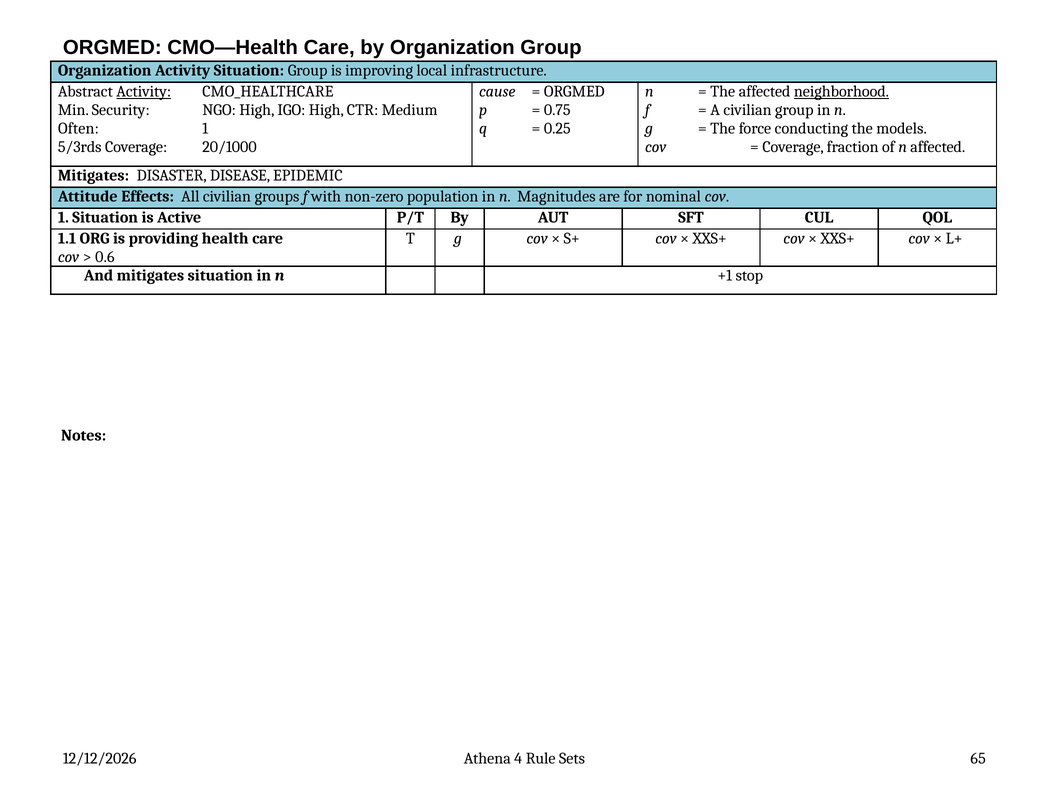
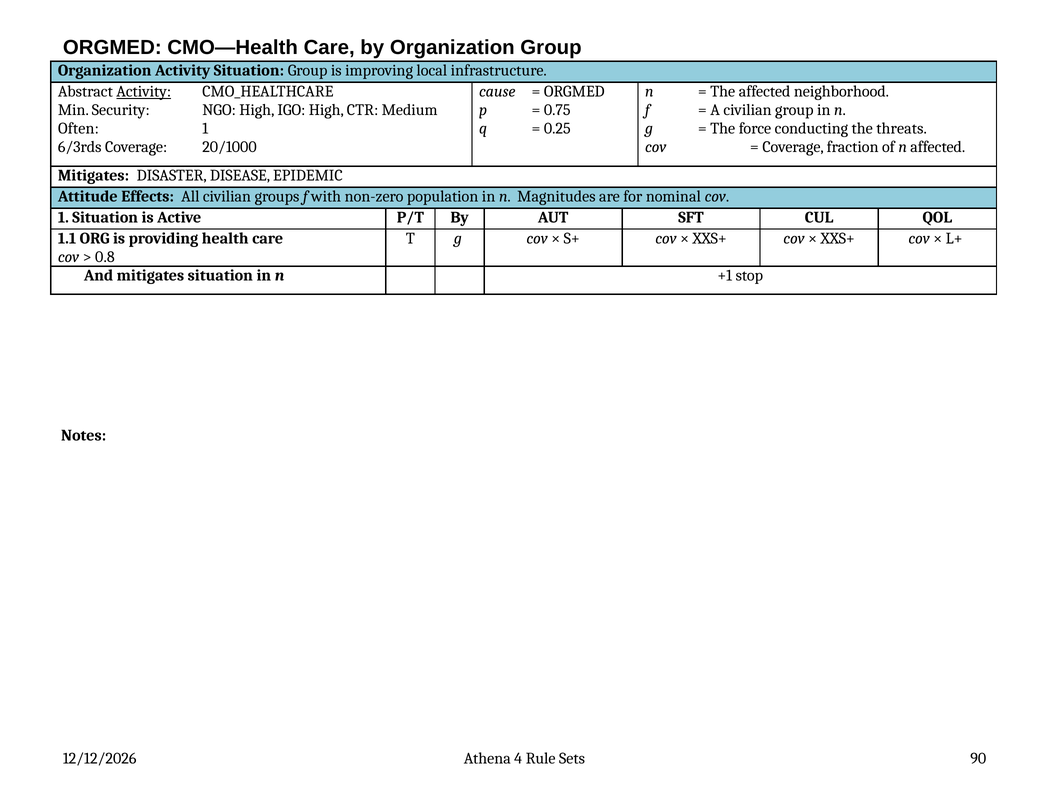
neighborhood underline: present -> none (841, 91)
models: models -> threats (902, 128)
5/3rds: 5/3rds -> 6/3rds (80, 147)
0.6: 0.6 -> 0.8 (105, 257)
65: 65 -> 90 (978, 758)
